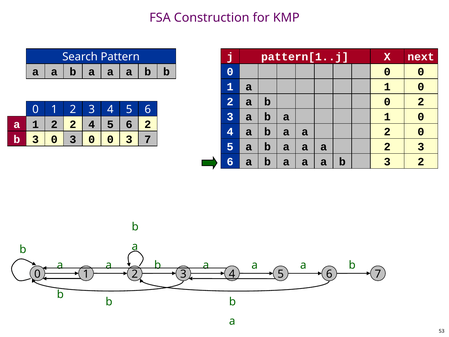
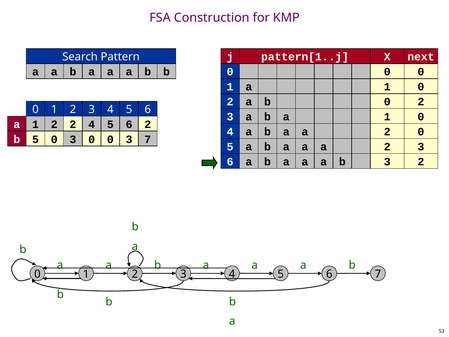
3: 3 -> 5 (36, 139)
